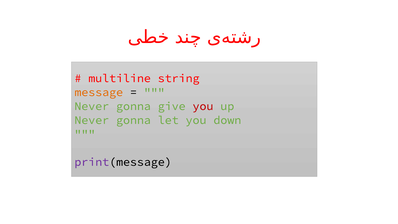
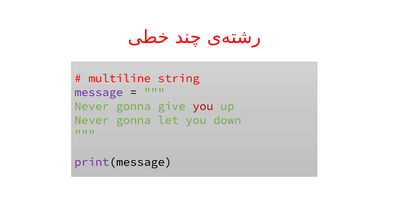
message colour: orange -> purple (99, 92)
